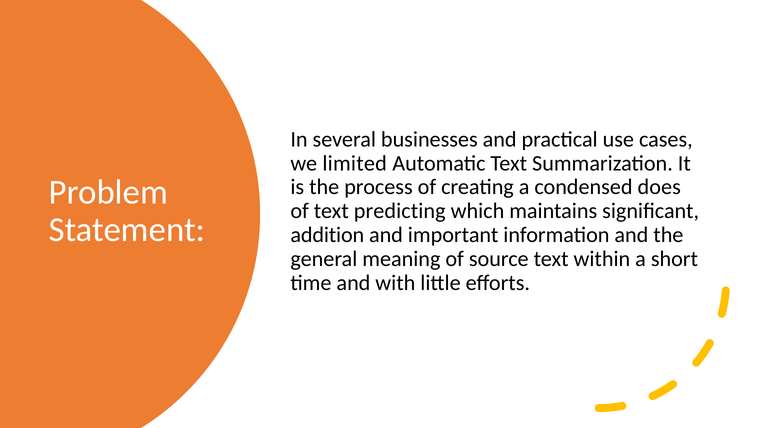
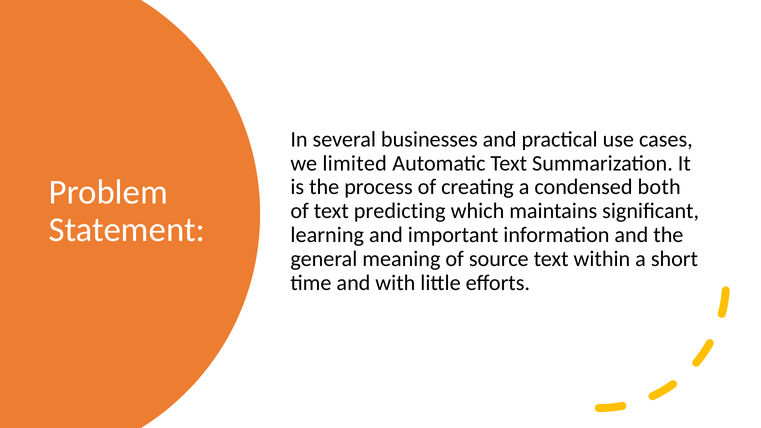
does: does -> both (659, 187)
addition: addition -> learning (327, 235)
